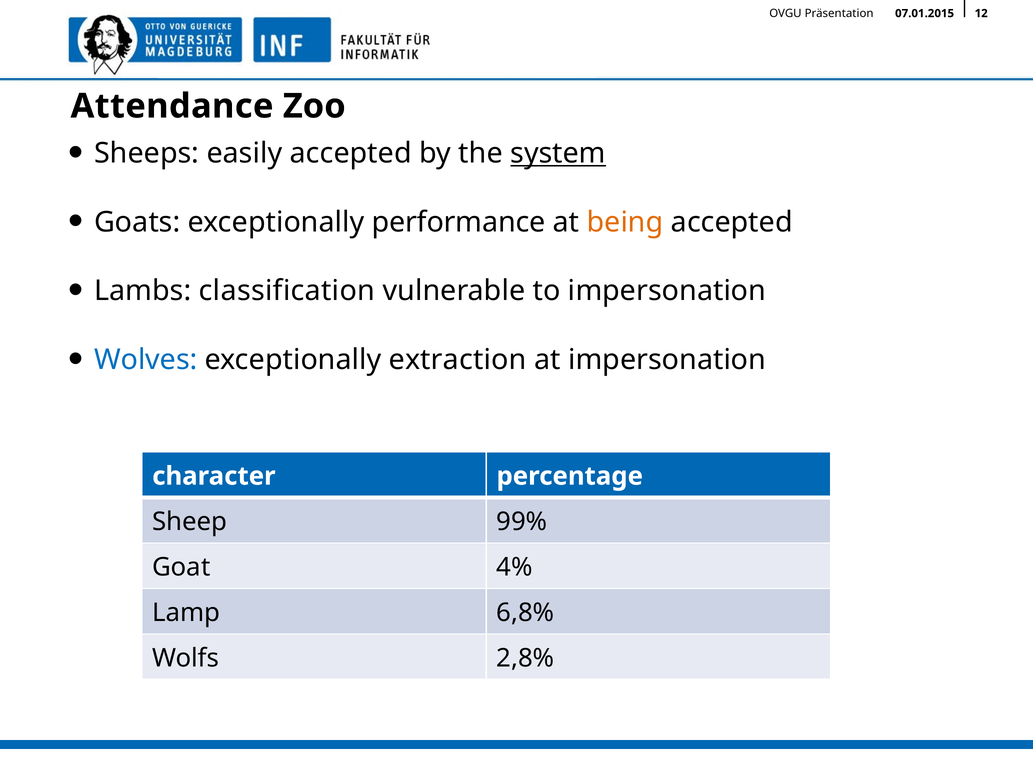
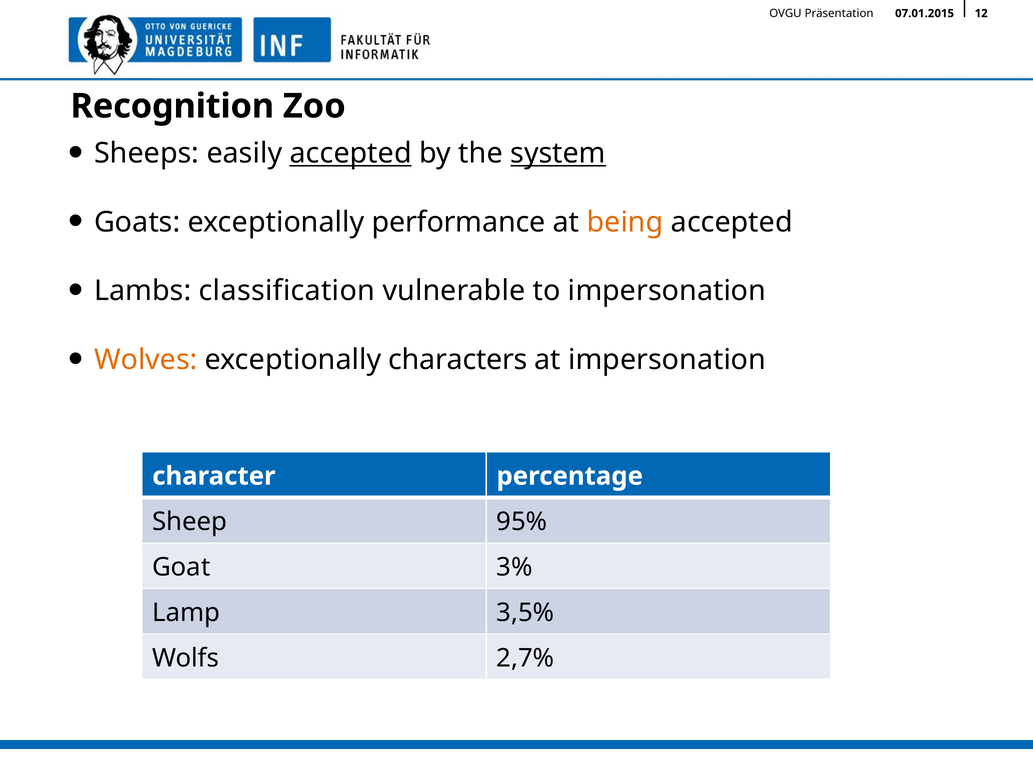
Attendance: Attendance -> Recognition (172, 106)
accepted underline: none -> present (351, 153)
Wolves colour: blue -> orange (146, 360)
extraction: extraction -> characters (458, 360)
99%: 99% -> 95% (522, 522)
4%: 4% -> 3% (515, 568)
6,8%: 6,8% -> 3,5% (525, 613)
2,8%: 2,8% -> 2,7% (525, 659)
